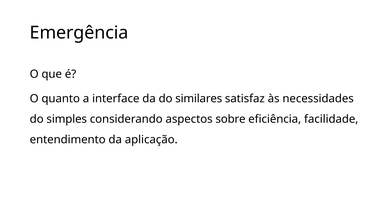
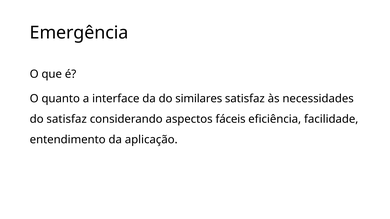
do simples: simples -> satisfaz (67, 119)
sobre: sobre -> fáceis (231, 119)
